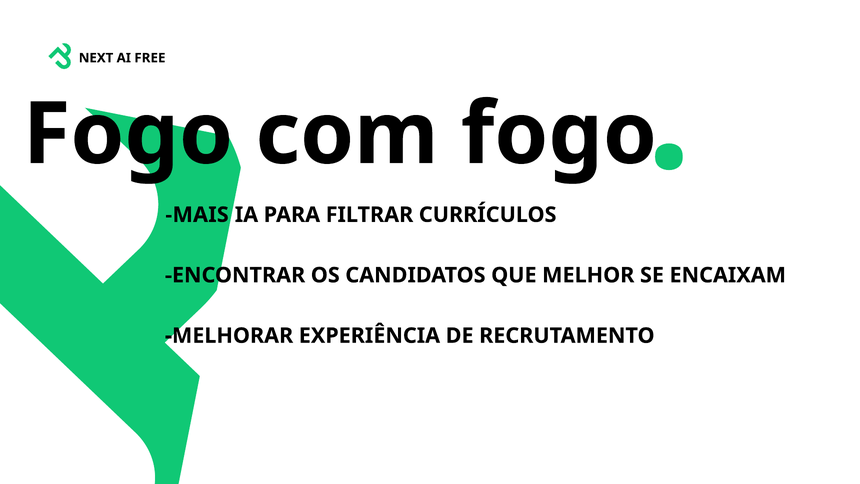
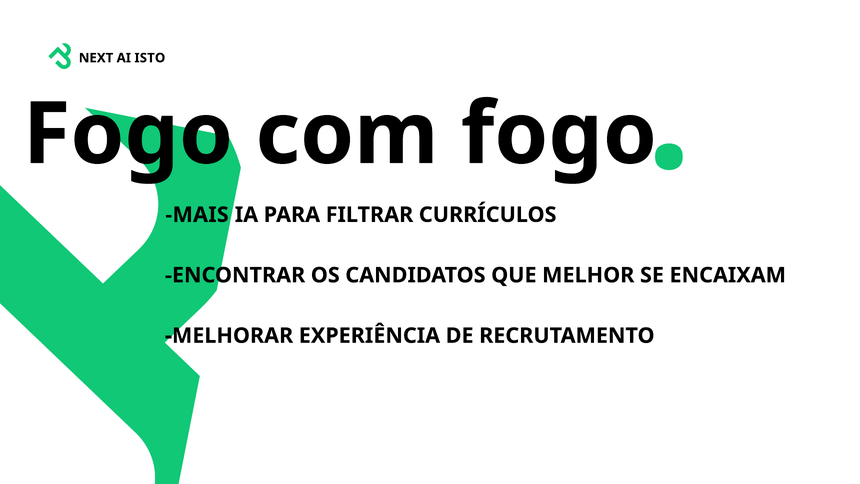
FREE: FREE -> ISTO (150, 58)
